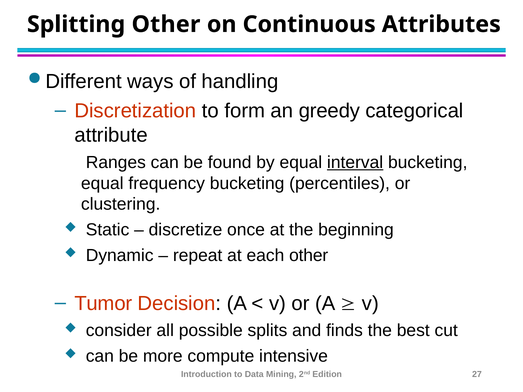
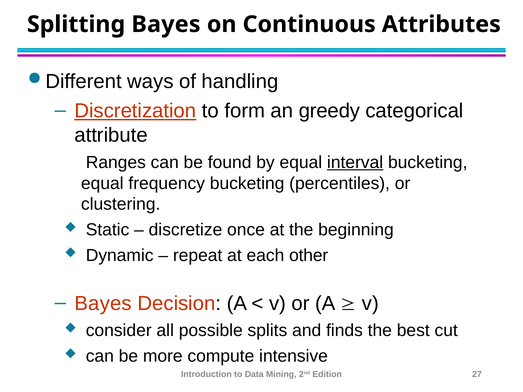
Splitting Other: Other -> Bayes (166, 24)
Discretization underline: none -> present (135, 111)
Tumor: Tumor -> Bayes (103, 304)
